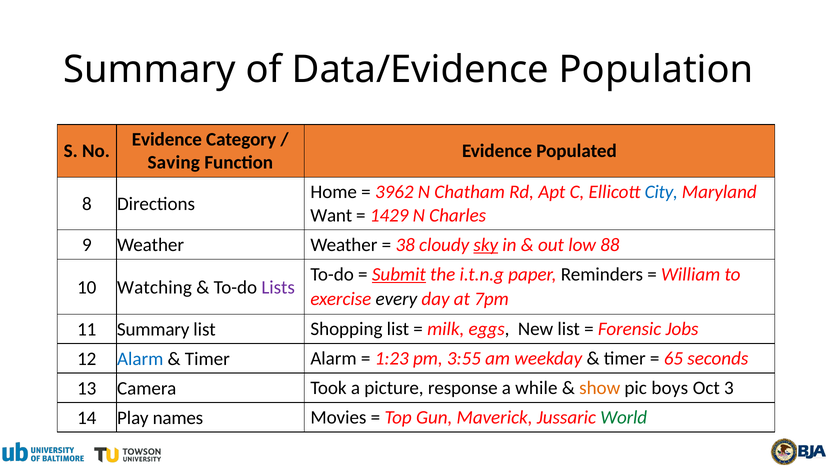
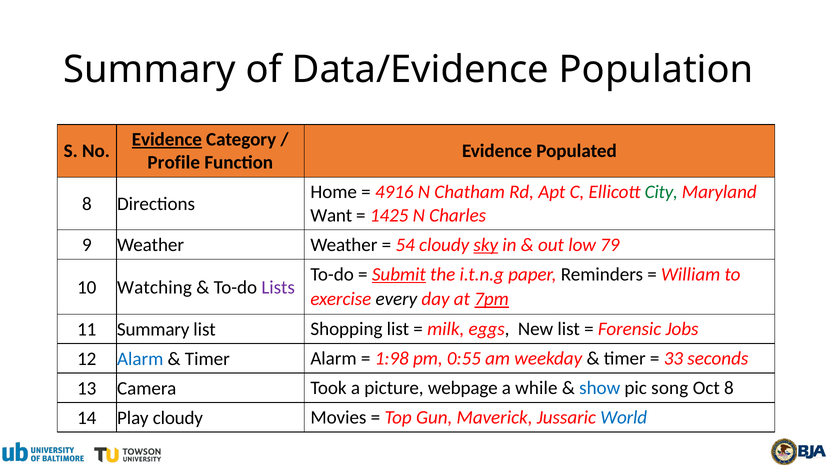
Evidence underline: none -> present (167, 140)
Saving: Saving -> Profile (174, 163)
3962: 3962 -> 4916 (394, 192)
City colour: blue -> green (661, 192)
1429: 1429 -> 1425 (389, 215)
38: 38 -> 54 (405, 245)
88: 88 -> 79 (610, 245)
7pm underline: none -> present (492, 299)
1:23: 1:23 -> 1:98 (392, 359)
3:55: 3:55 -> 0:55 (464, 359)
65: 65 -> 33 (673, 359)
response: response -> webpage (463, 388)
show colour: orange -> blue (600, 388)
boys: boys -> song (670, 388)
Oct 3: 3 -> 8 (729, 388)
Play names: names -> cloudy (178, 418)
World colour: green -> blue (624, 417)
